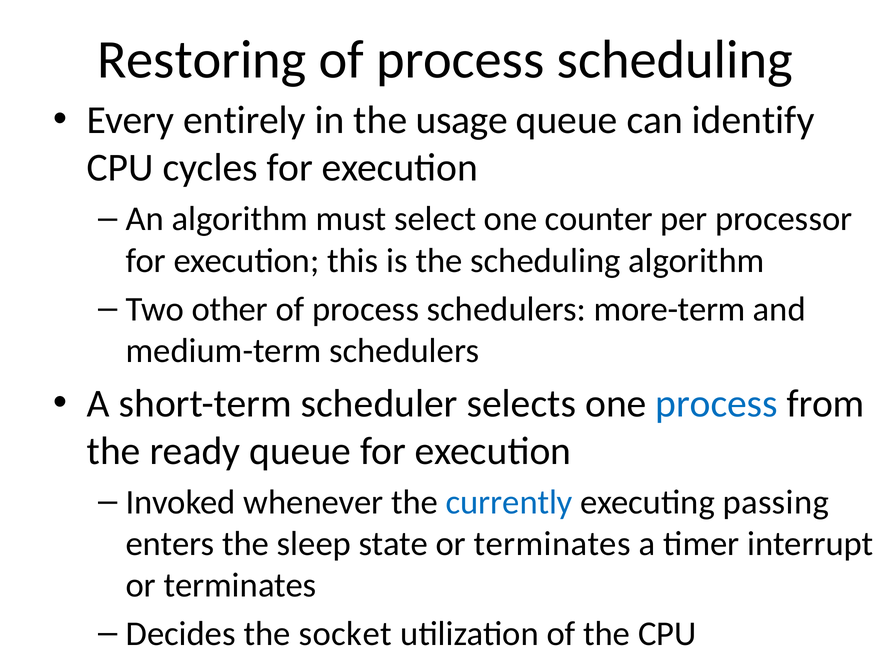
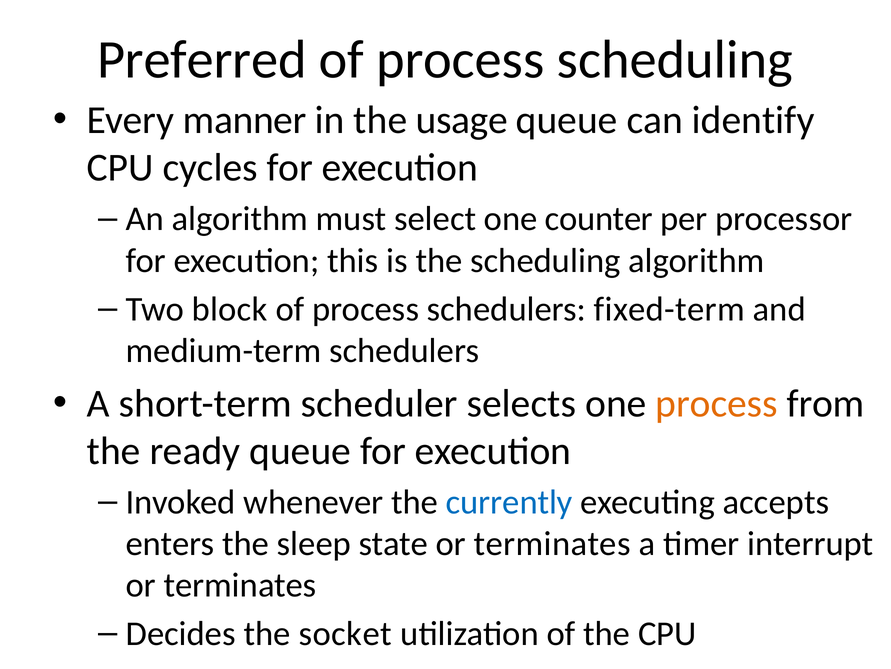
Restoring: Restoring -> Preferred (202, 59)
entirely: entirely -> manner (245, 120)
other: other -> block (230, 309)
more-term: more-term -> fixed-term (669, 309)
process colour: blue -> orange (717, 403)
passing: passing -> accepts (776, 502)
